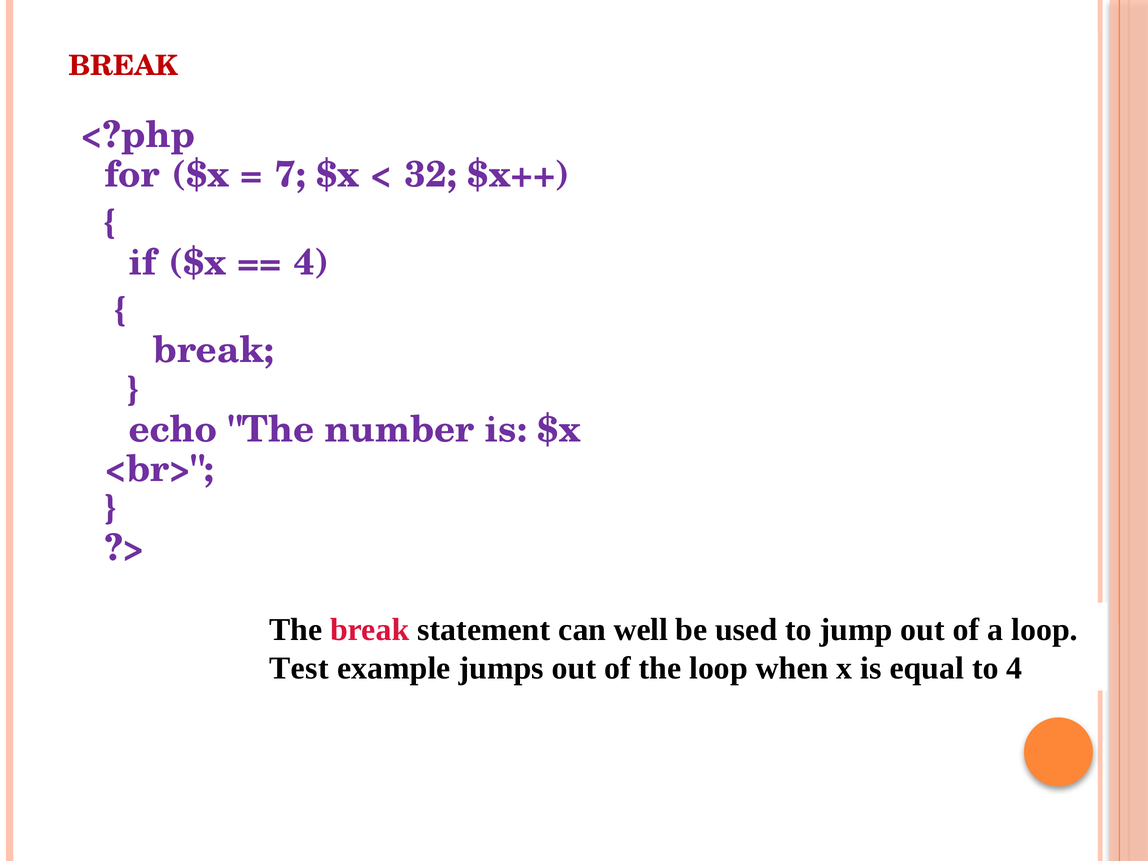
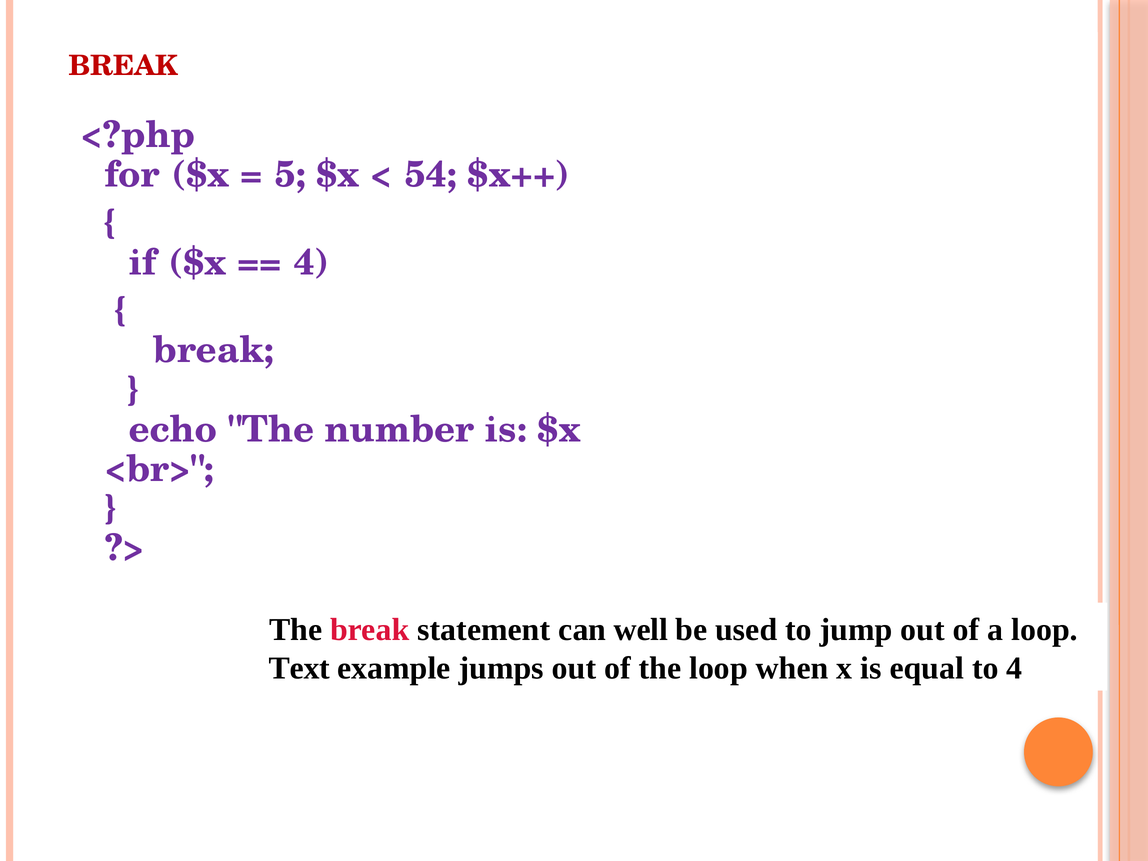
7: 7 -> 5 (290, 175)
32: 32 -> 54 (431, 175)
Test: Test -> Text (299, 668)
